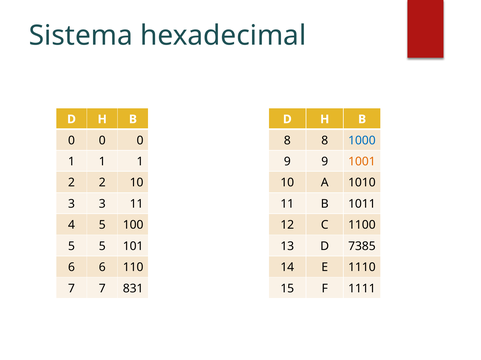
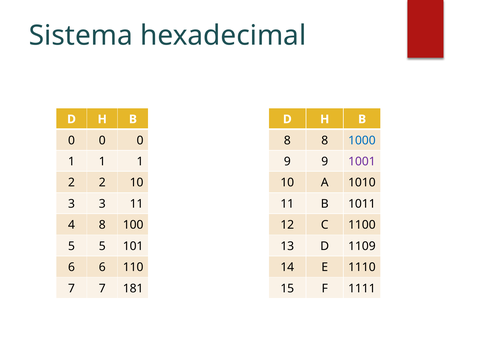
1001 colour: orange -> purple (362, 162)
4 5: 5 -> 8 (102, 225)
7385: 7385 -> 1109 (362, 247)
831: 831 -> 181 (133, 289)
